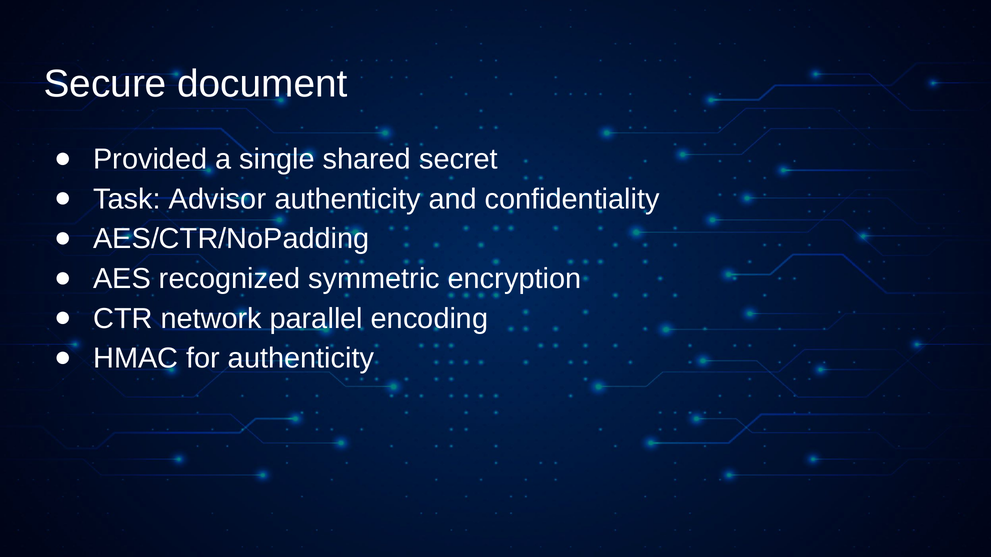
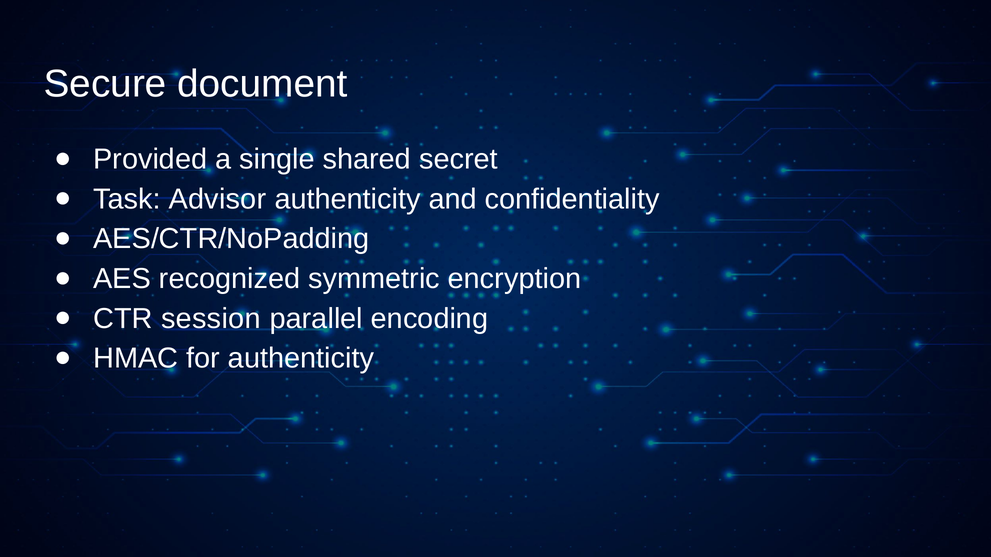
network: network -> session (211, 319)
